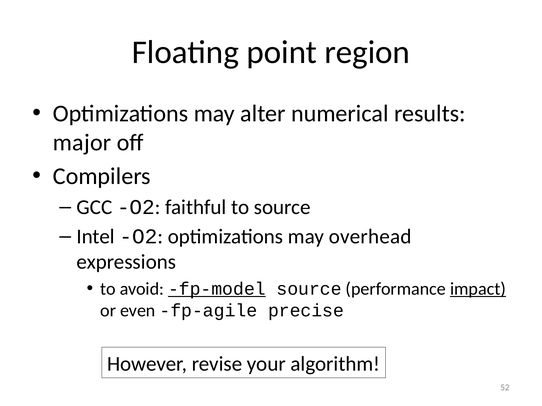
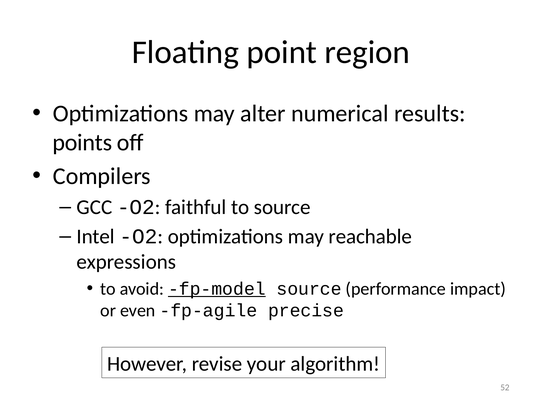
major: major -> points (82, 143)
overhead: overhead -> reachable (370, 237)
impact underline: present -> none (478, 289)
